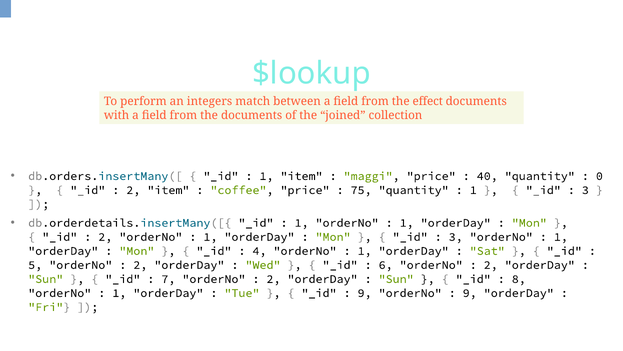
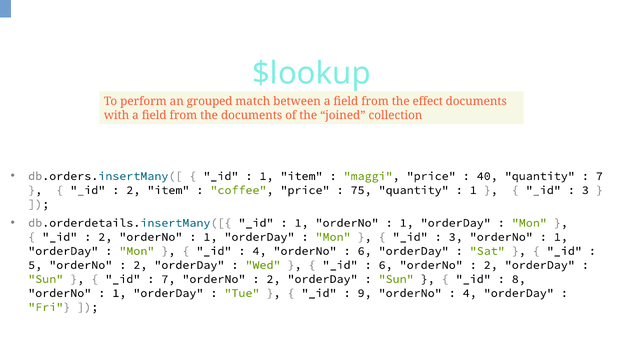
integers: integers -> grouped (210, 101)
0: 0 -> 7 (599, 176)
1: 1 -> 6 (365, 251)
9: 9 -> 4 (470, 293)
